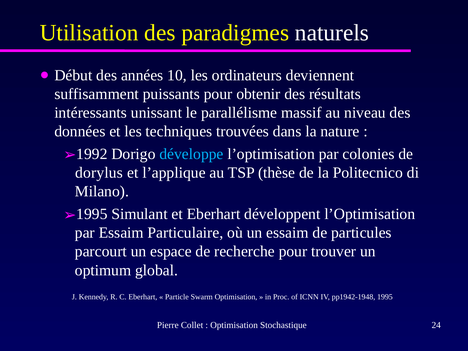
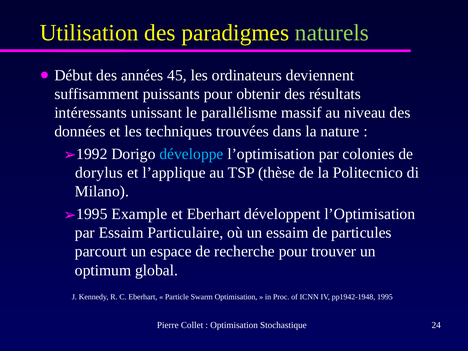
naturels colour: white -> light green (332, 33)
10: 10 -> 45 (177, 75)
Simulant: Simulant -> Example (139, 214)
